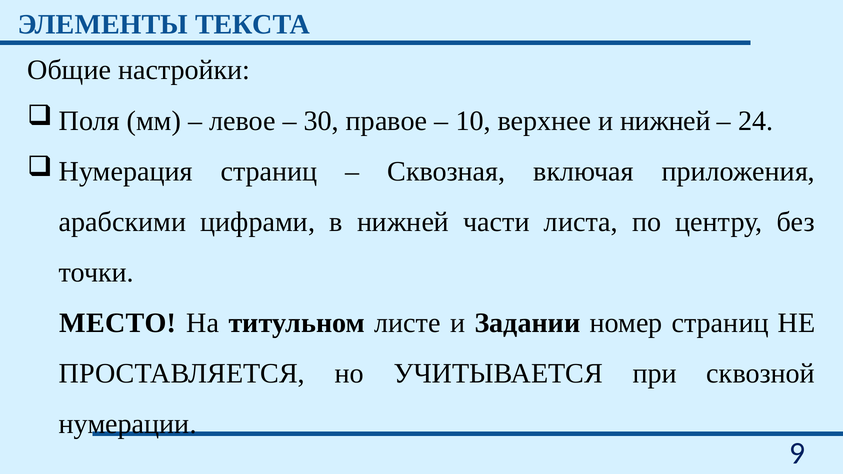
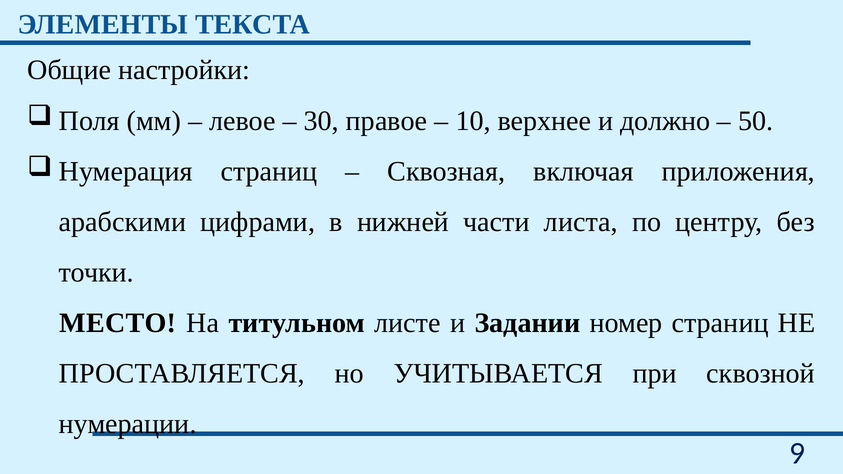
и нижней: нижней -> должно (665, 121)
24: 24 -> 50 (756, 121)
